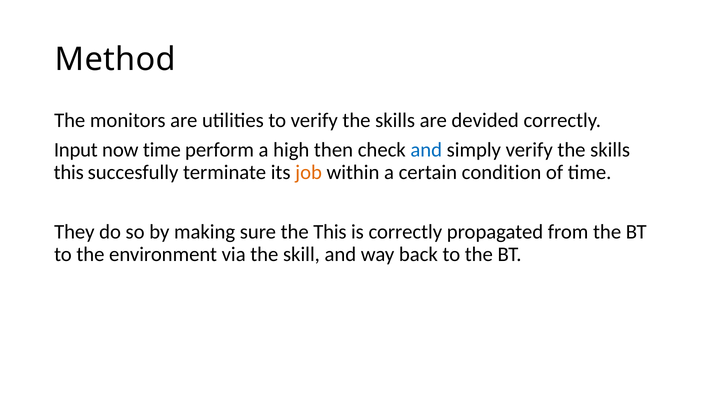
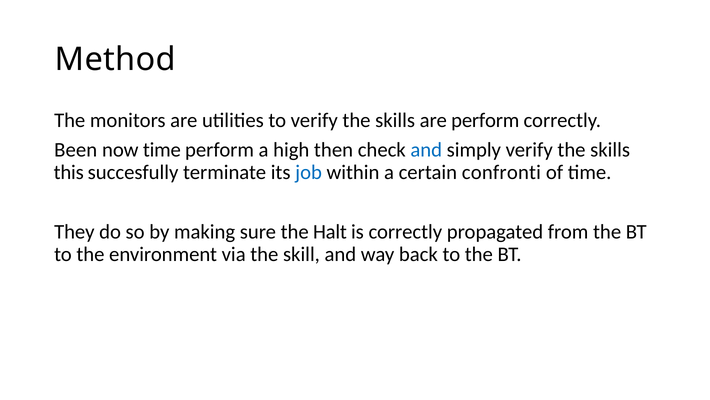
are devided: devided -> perform (485, 120)
Input: Input -> Been (76, 150)
job colour: orange -> blue (309, 172)
condition: condition -> confronti (501, 172)
the This: This -> Halt (330, 231)
